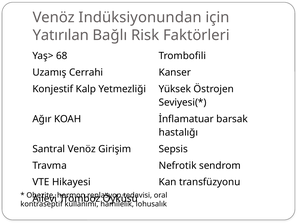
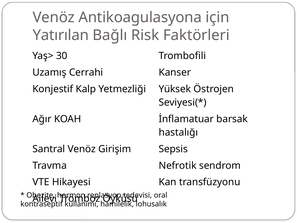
Indüksiyonundan: Indüksiyonundan -> Antikoagulasyona (140, 17)
68: 68 -> 30 (62, 56)
